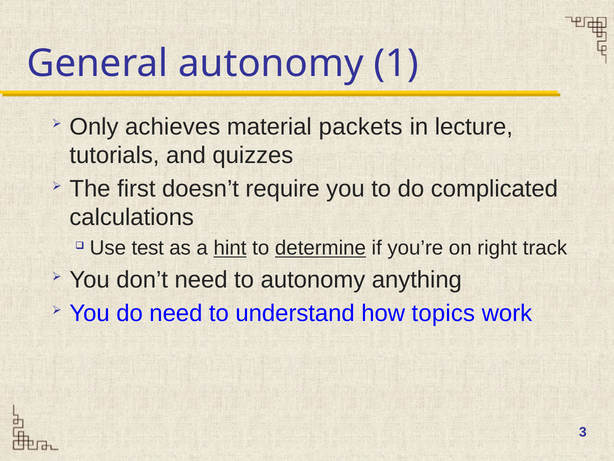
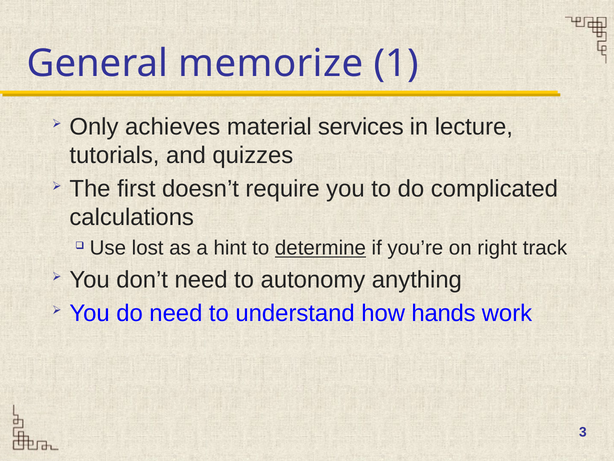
General autonomy: autonomy -> memorize (271, 64)
packets: packets -> services (361, 127)
test: test -> lost (148, 248)
hint underline: present -> none (230, 248)
topics: topics -> hands (444, 313)
